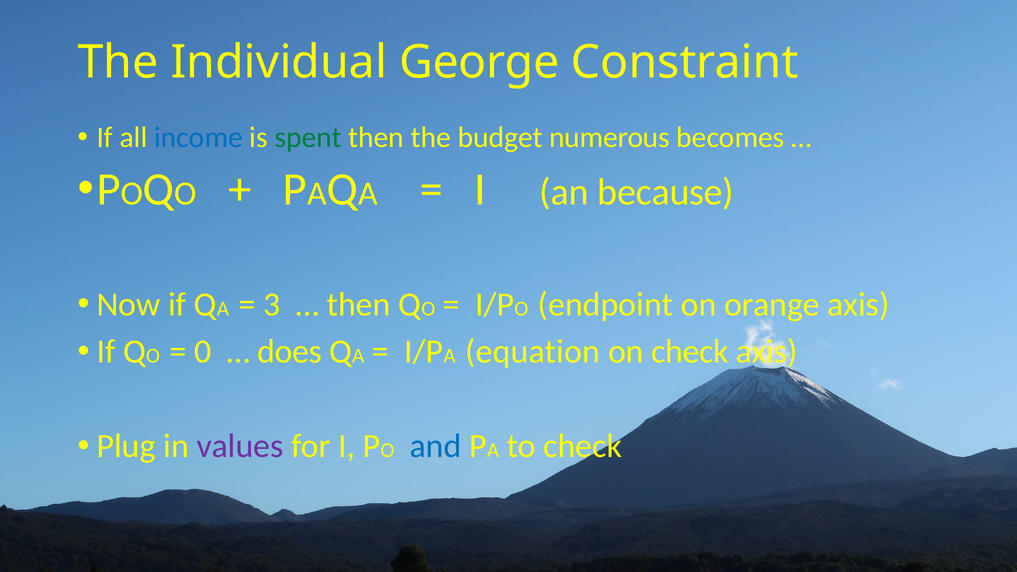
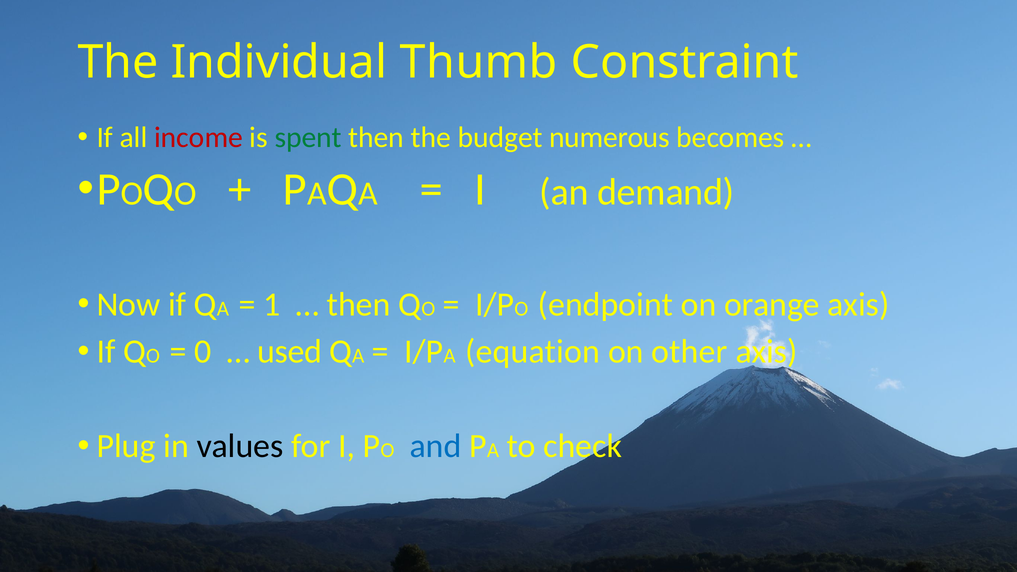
George: George -> Thumb (479, 62)
income colour: blue -> red (199, 138)
because: because -> demand (666, 192)
3: 3 -> 1 (272, 304)
does: does -> used (290, 352)
on check: check -> other (690, 352)
values colour: purple -> black (240, 446)
